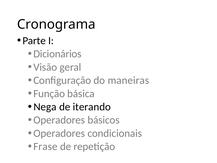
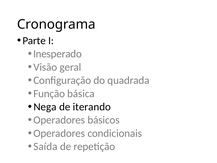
Dicionários: Dicionários -> Inesperado (57, 54)
maneiras: maneiras -> quadrada (128, 80)
Frase: Frase -> Saída (45, 146)
